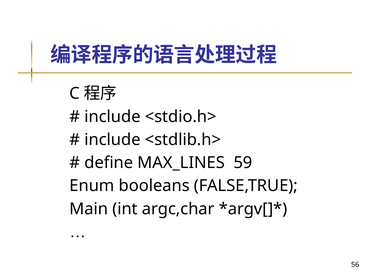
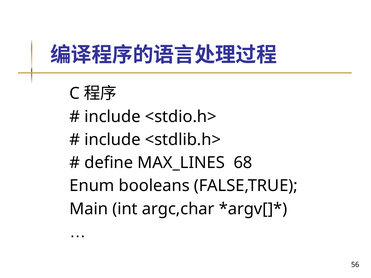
59: 59 -> 68 (243, 163)
